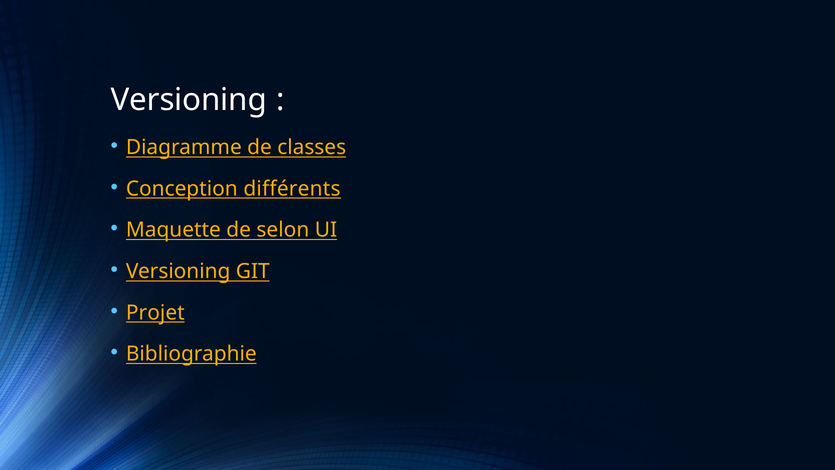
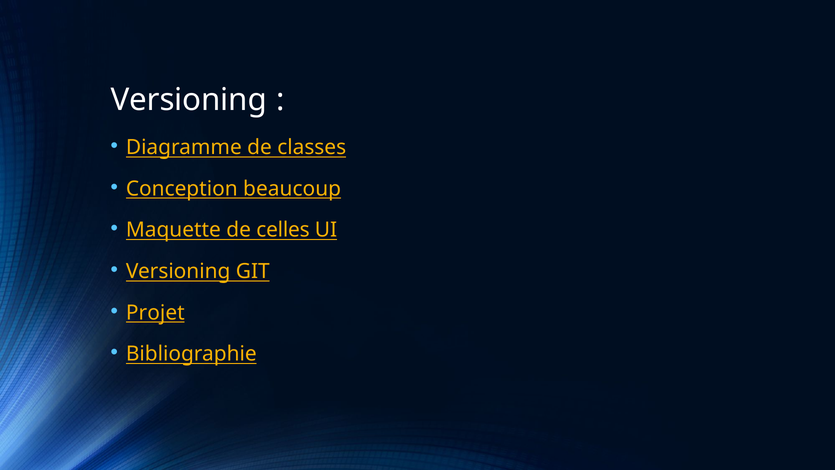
différents: différents -> beaucoup (292, 189)
selon: selon -> celles (283, 230)
